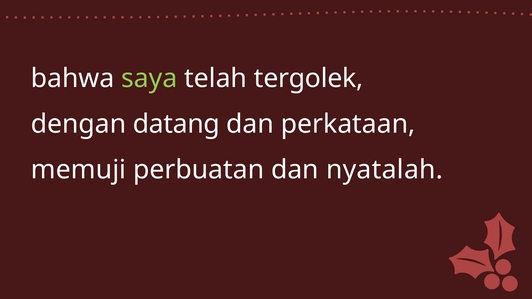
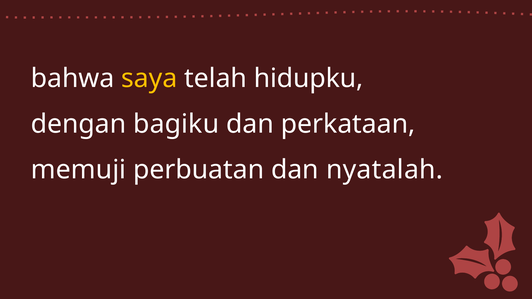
saya colour: light green -> yellow (149, 79)
tergolek: tergolek -> hidupku (309, 79)
datang: datang -> bagiku (176, 124)
